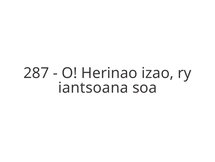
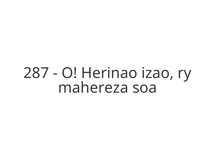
iantsoana: iantsoana -> mahereza (93, 87)
